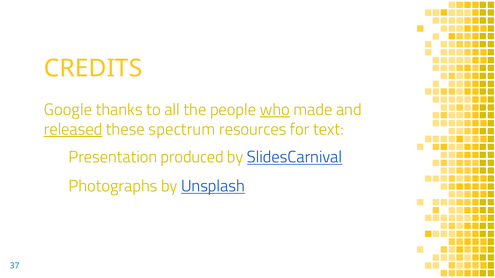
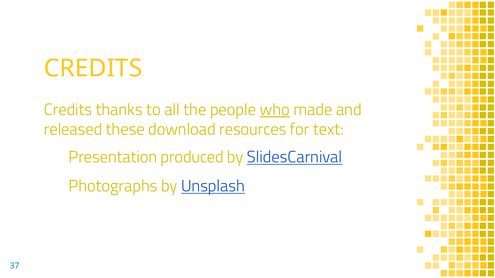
Google: Google -> Credits (68, 110)
released underline: present -> none (73, 130)
spectrum: spectrum -> download (182, 130)
